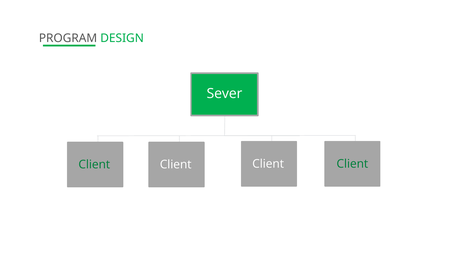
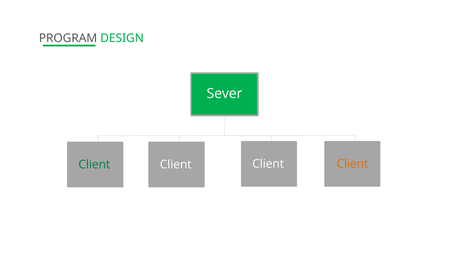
Client colour: green -> orange (352, 164)
